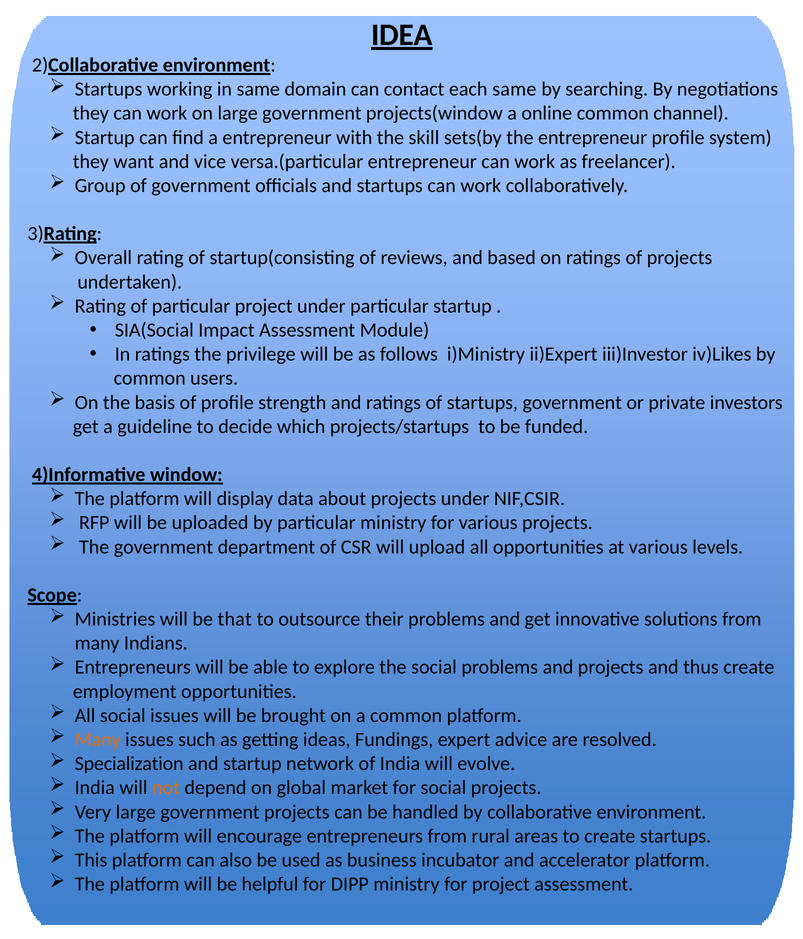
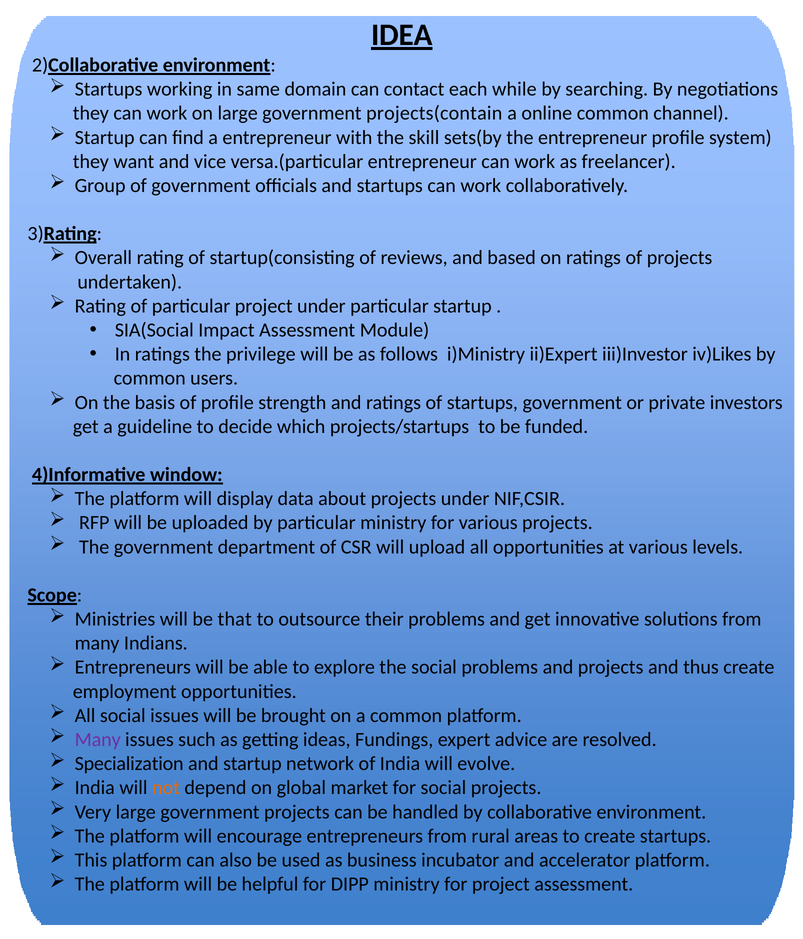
each same: same -> while (514, 89)
projects(window: projects(window -> projects(contain (434, 113)
Many colour: orange -> purple (98, 740)
